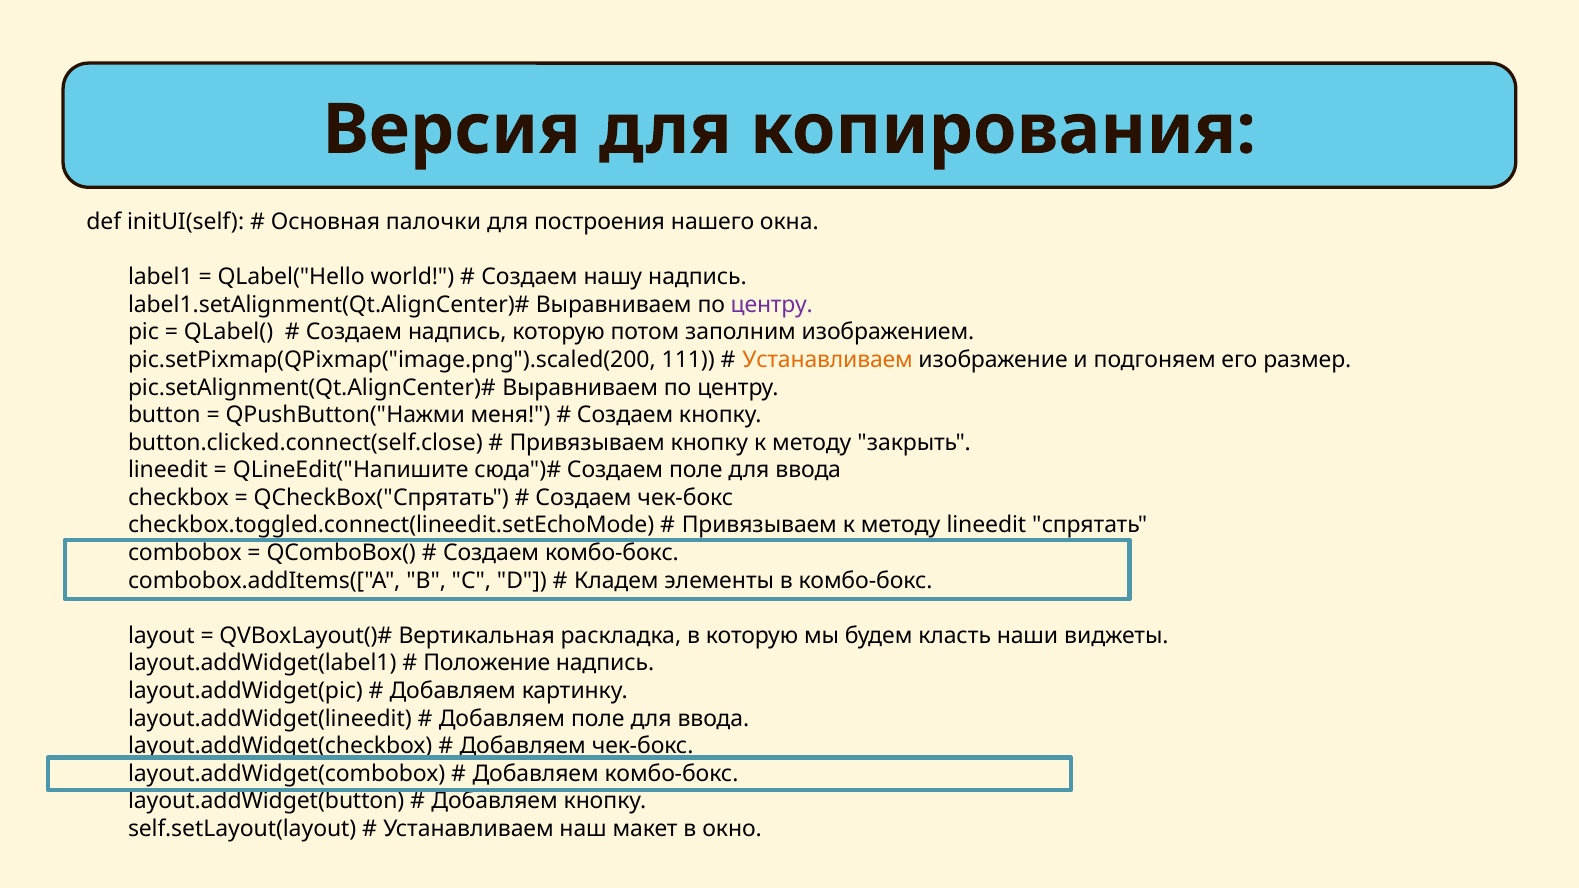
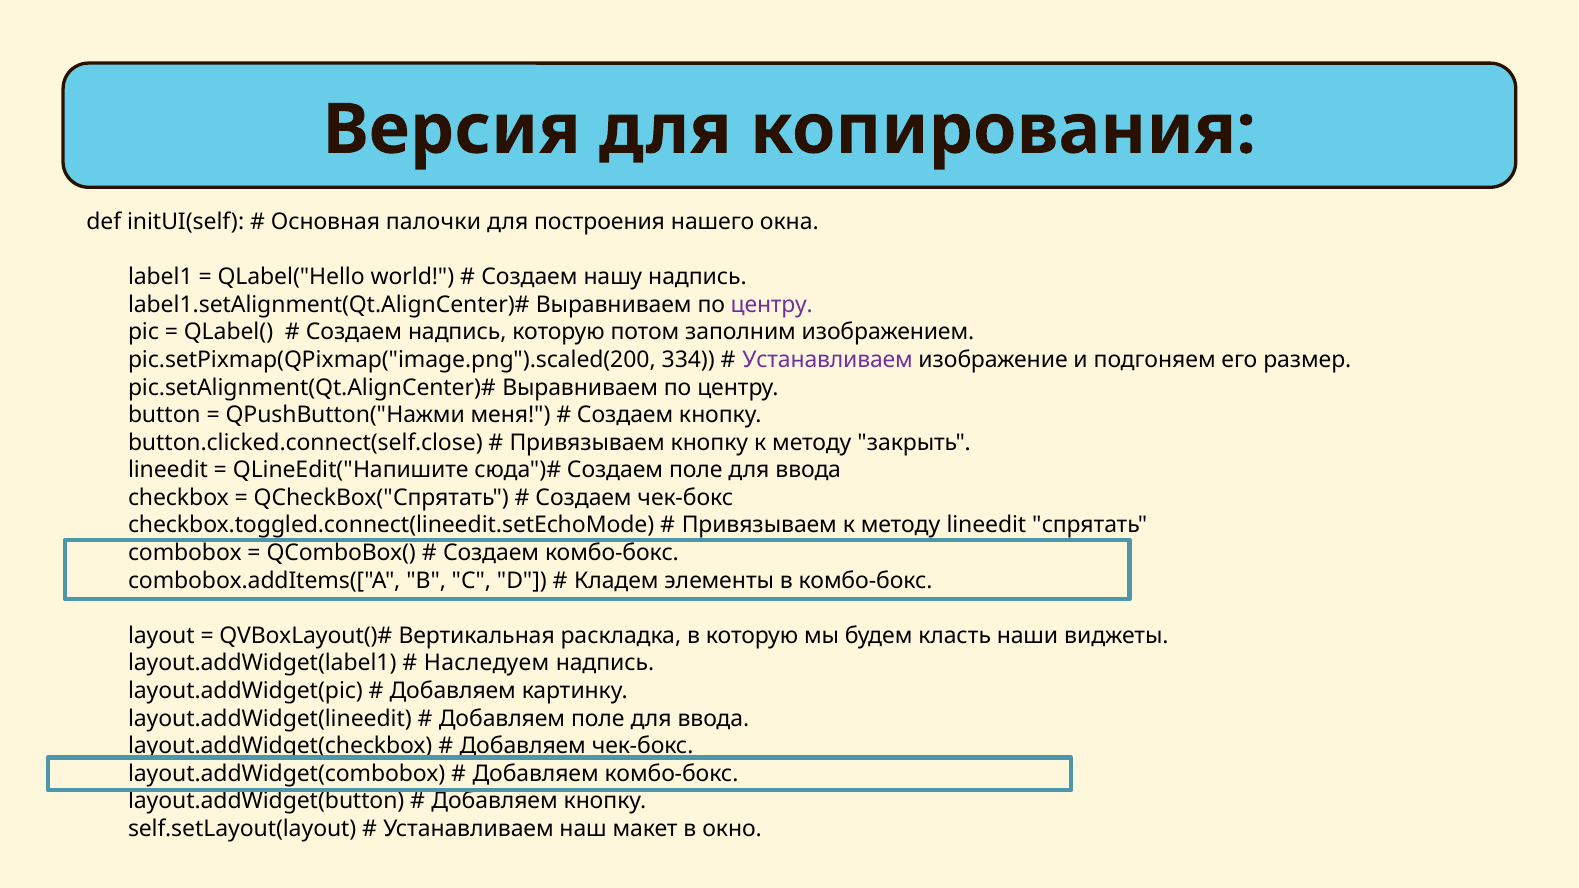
111: 111 -> 334 (688, 360)
Устанавливаем colour: orange -> purple (828, 360)
Положение: Положение -> Наследуем (487, 664)
